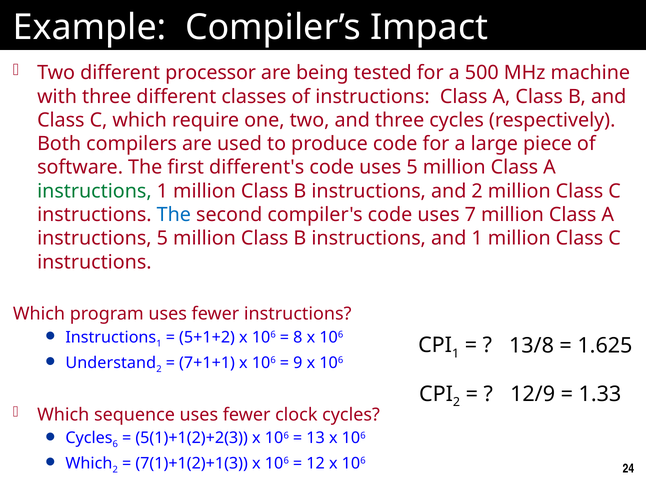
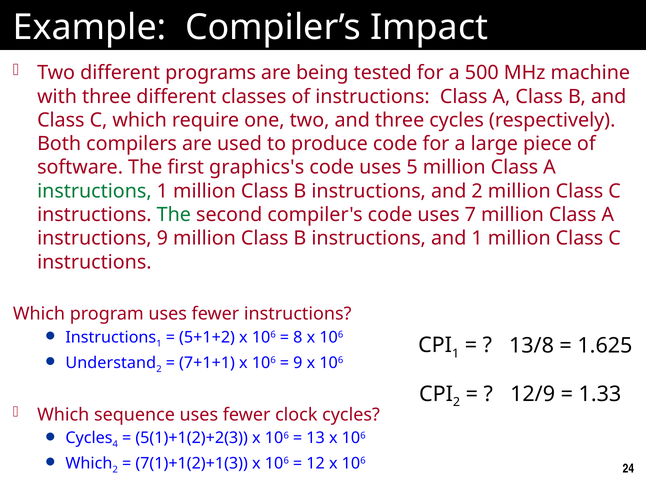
processor: processor -> programs (211, 73)
different's: different's -> graphics's (257, 168)
The colour: blue -> green (174, 215)
instructions 5: 5 -> 9 (162, 239)
6: 6 -> 4 (115, 445)
